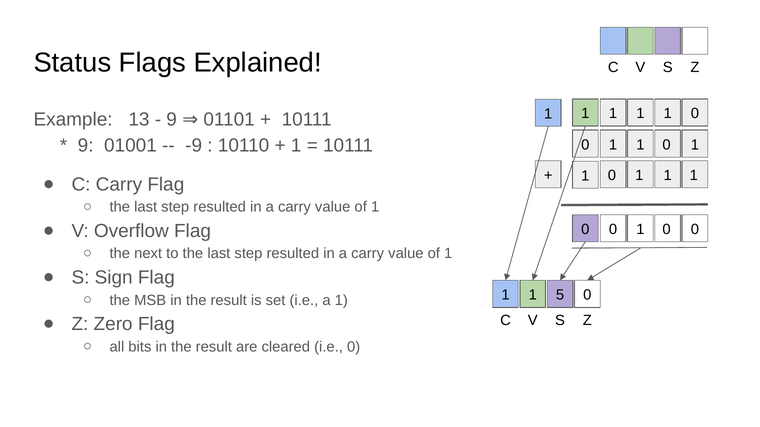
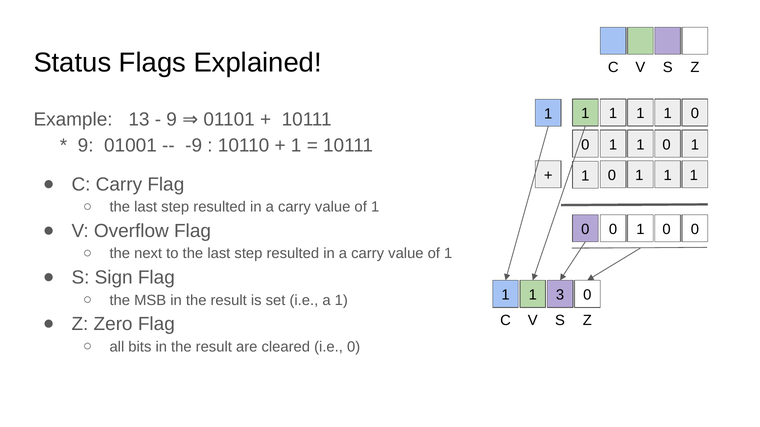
5: 5 -> 3 (560, 295)
